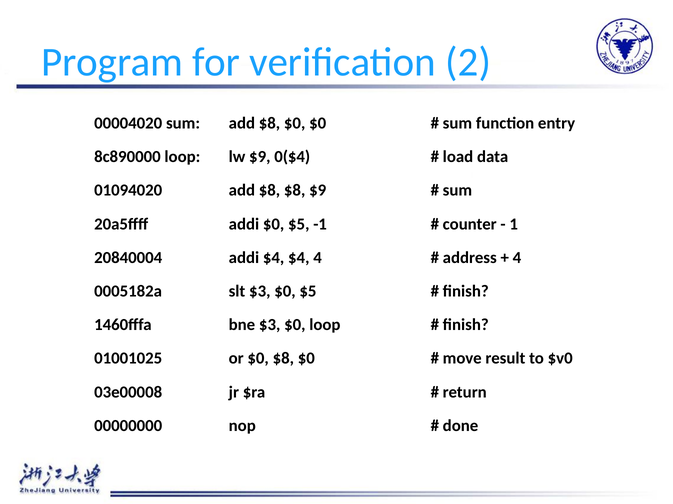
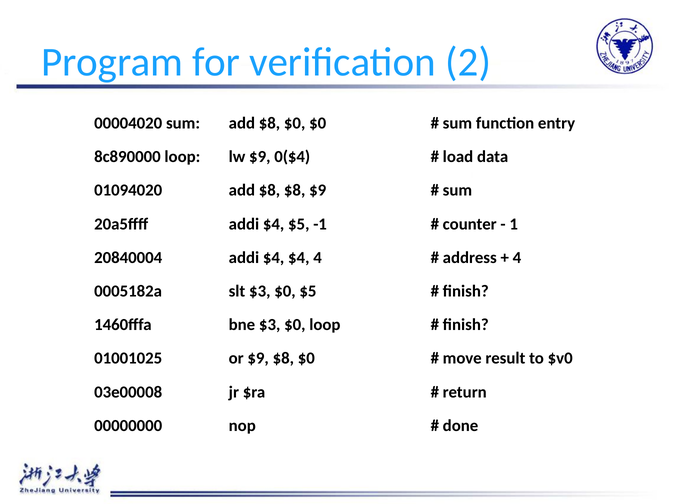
20a5ffff addi $0: $0 -> $4 (274, 224)
or $0: $0 -> $9 (258, 359)
